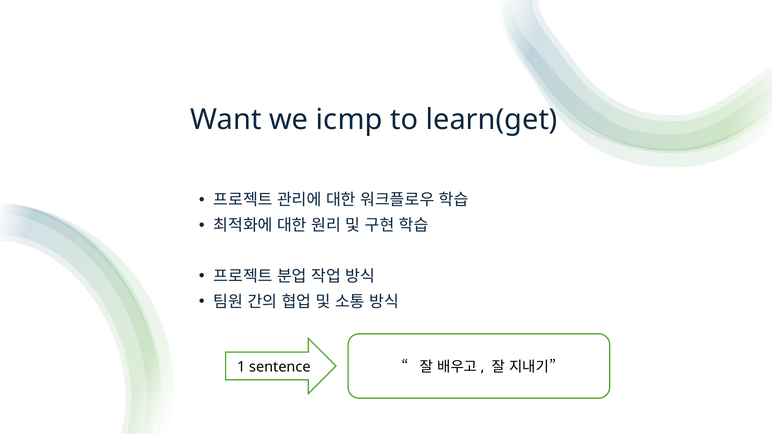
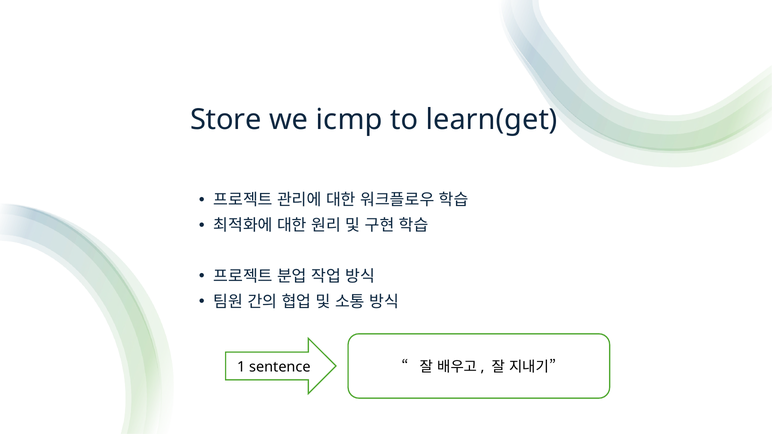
Want: Want -> Store (226, 120)
